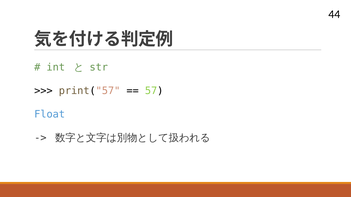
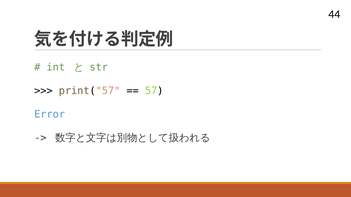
Float: Float -> Error (50, 114)
